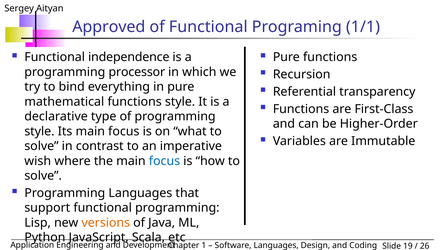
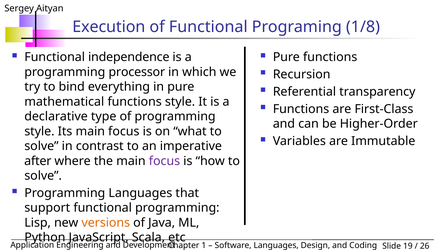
Approved: Approved -> Execution (109, 27)
1/1: 1/1 -> 1/8 (363, 27)
wish: wish -> after (38, 161)
focus colour: blue -> purple (164, 161)
